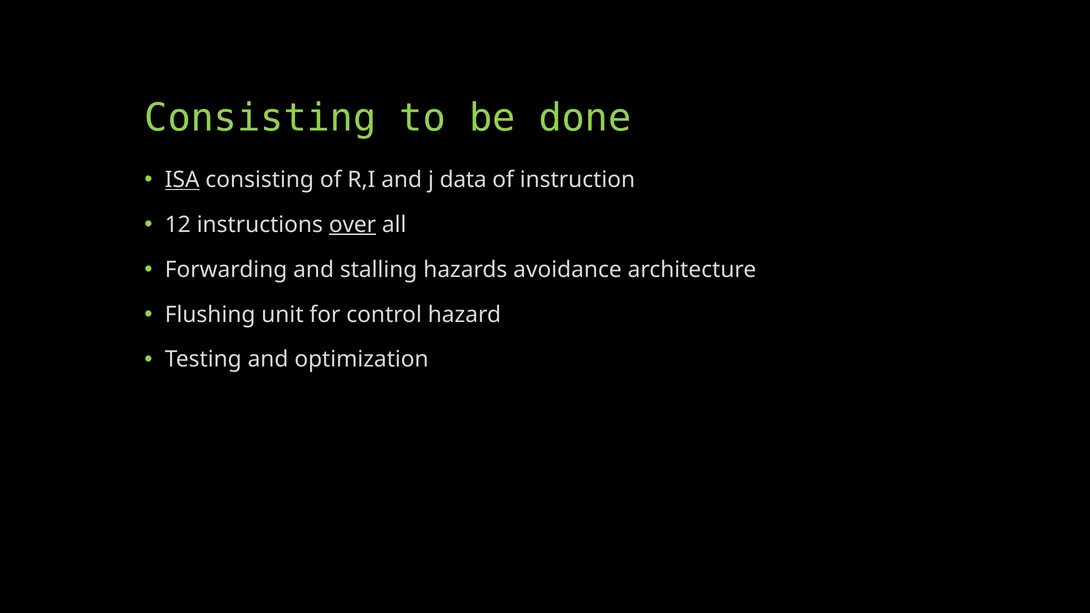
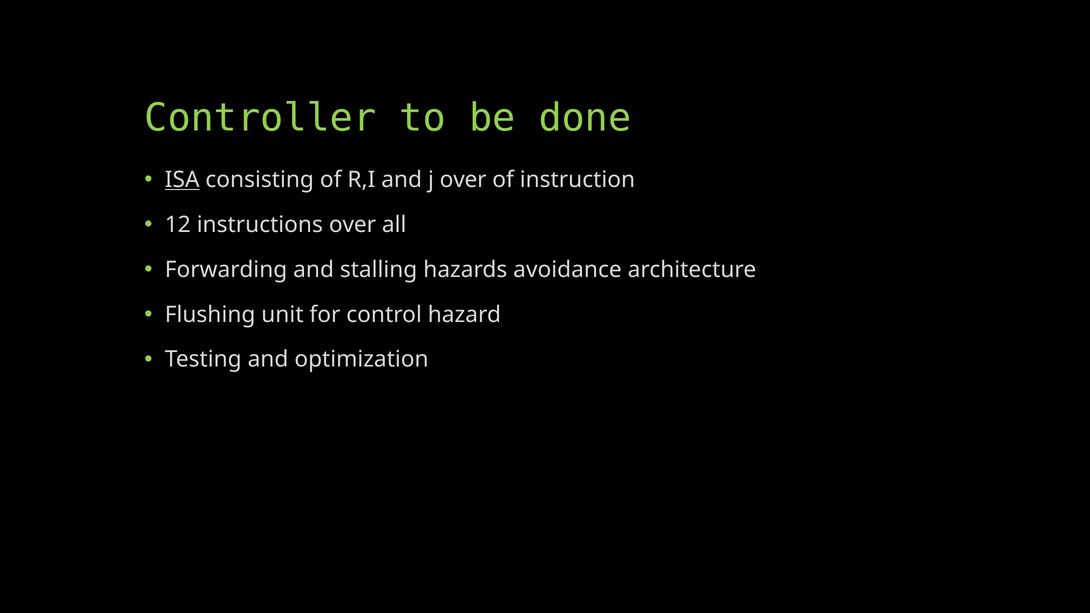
Consisting: Consisting -> Controller (260, 118)
j data: data -> over (463, 180)
over underline: present -> none (352, 225)
